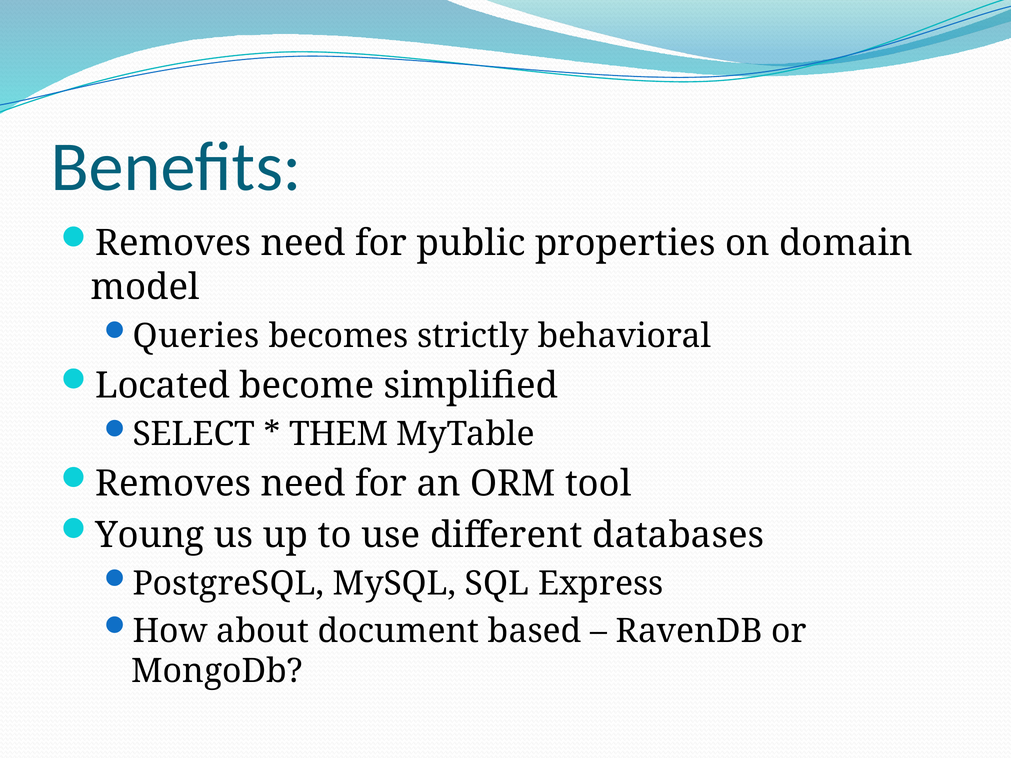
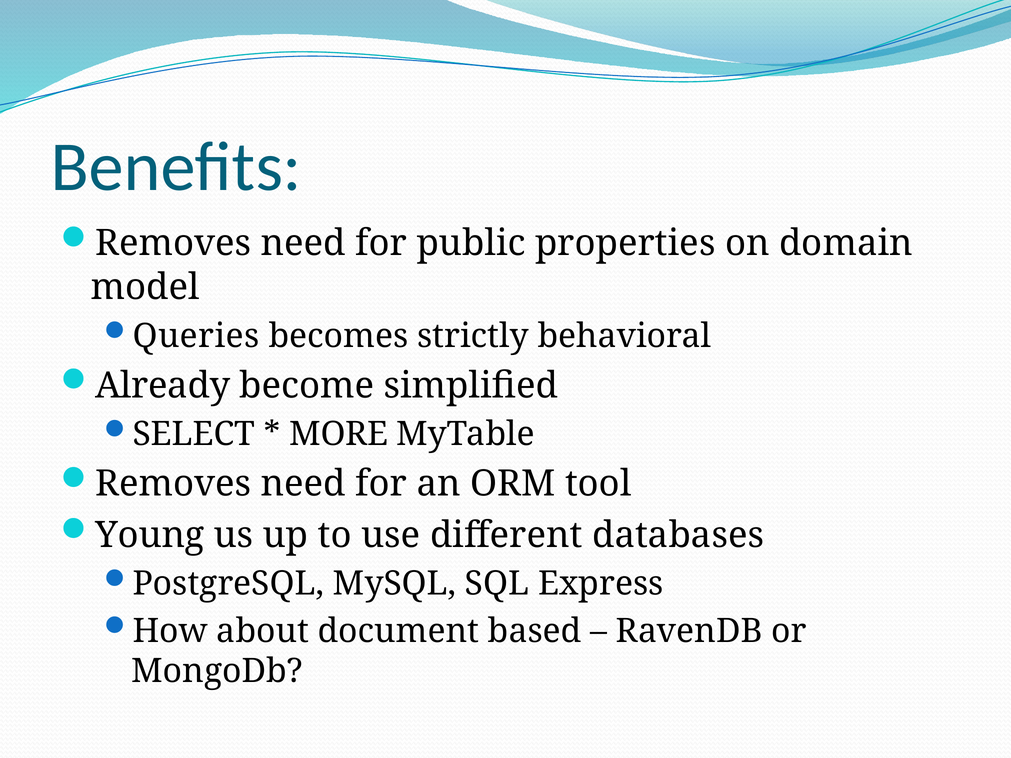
Located: Located -> Already (163, 386)
THEM: THEM -> MORE (339, 434)
